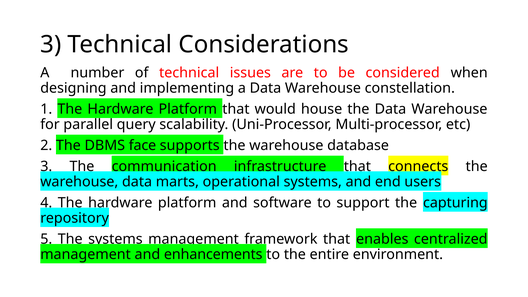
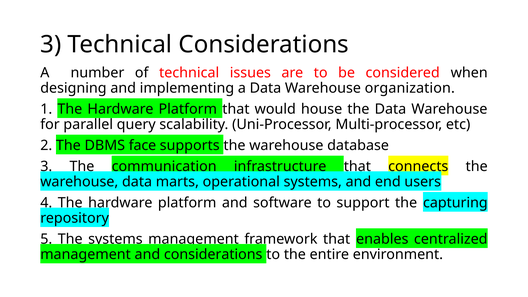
constellation: constellation -> organization (410, 88)
and enhancements: enhancements -> considerations (213, 255)
